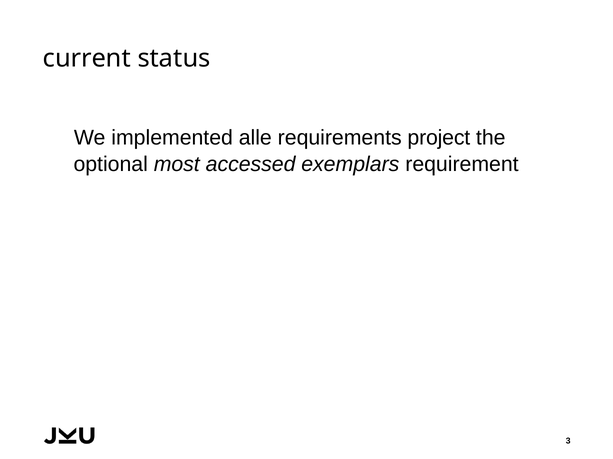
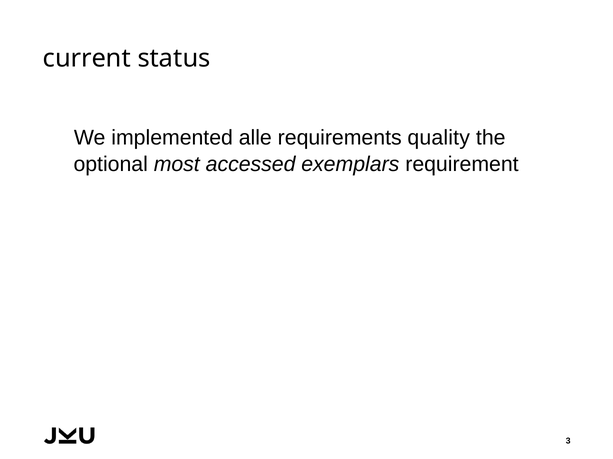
project: project -> quality (439, 138)
